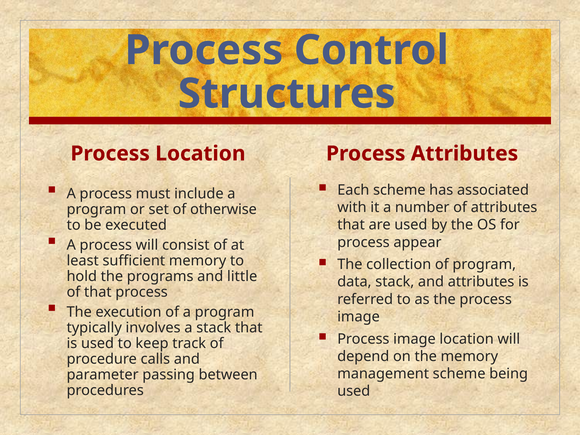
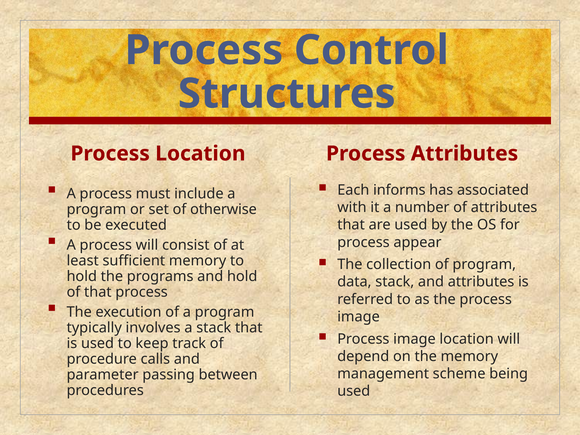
Each scheme: scheme -> informs (399, 190)
and little: little -> hold (242, 277)
